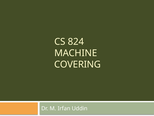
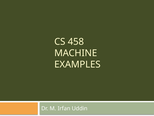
824: 824 -> 458 (76, 42)
COVERING: COVERING -> EXAMPLES (77, 64)
